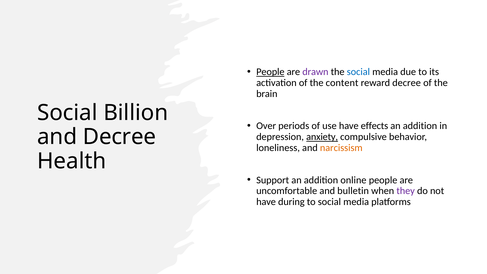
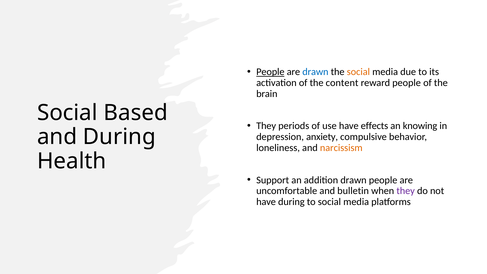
drawn colour: purple -> blue (315, 72)
social colour: blue -> orange (358, 72)
reward decree: decree -> people (407, 83)
Billion: Billion -> Based (136, 113)
Over: Over -> They (266, 126)
addition: addition -> knowing (420, 126)
and Decree: Decree -> During (119, 137)
anxiety underline: present -> none (322, 137)
addition online: online -> drawn (353, 180)
